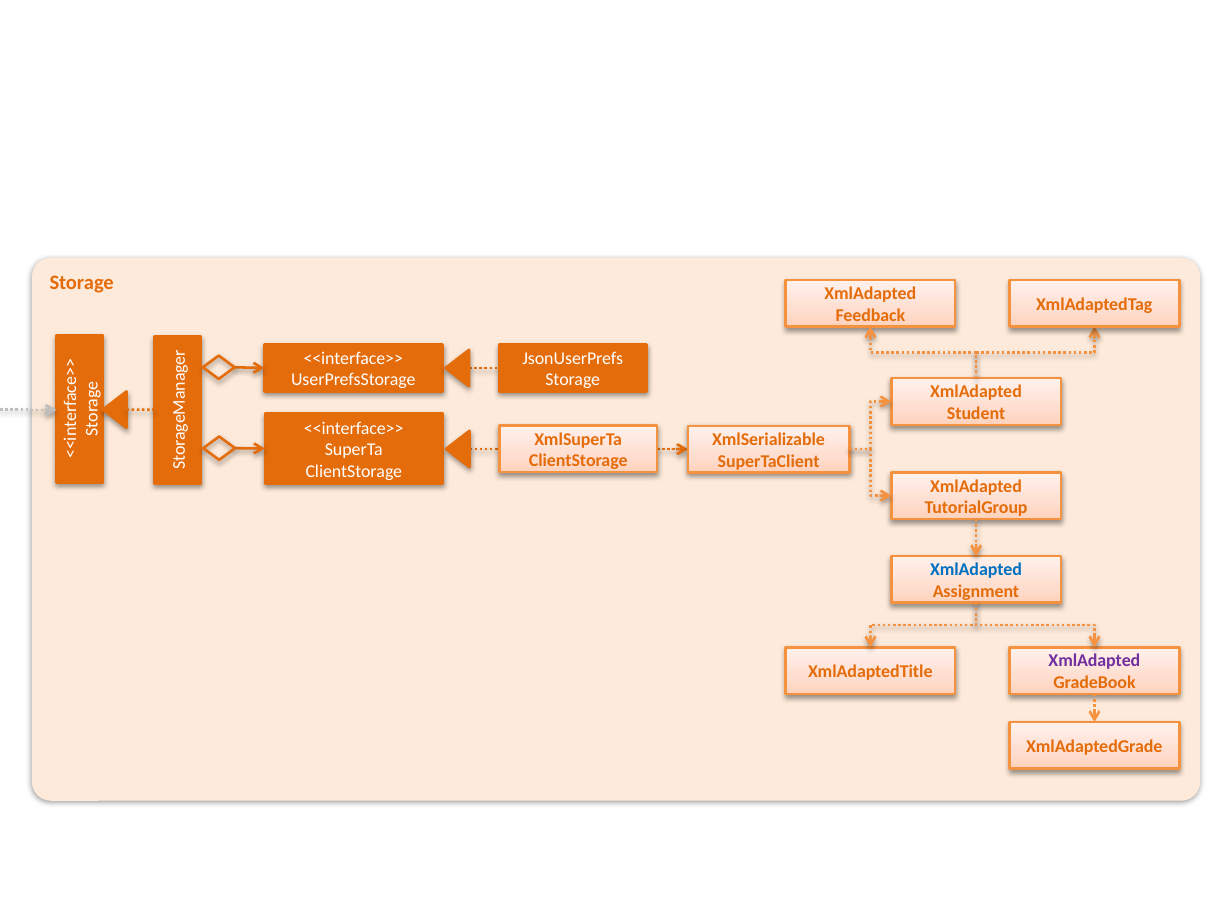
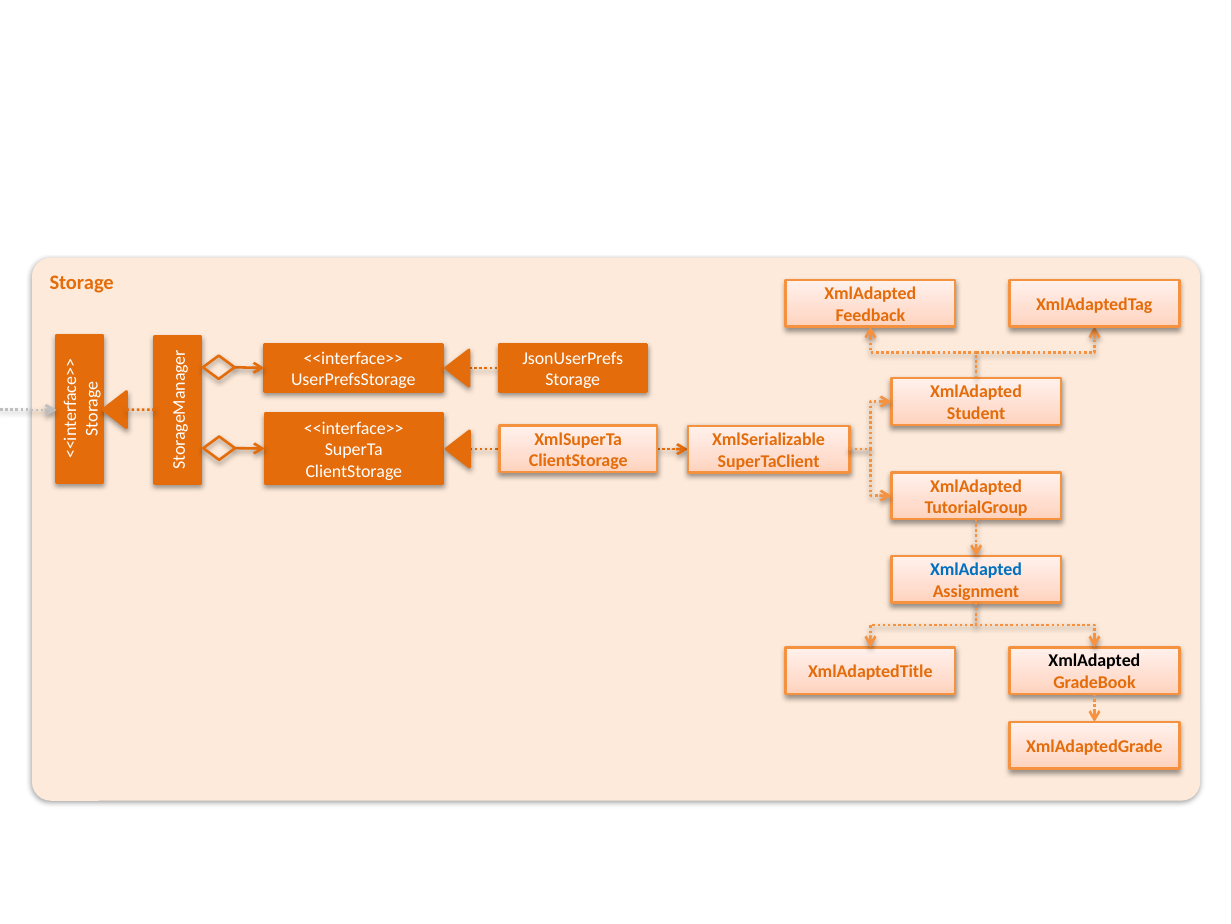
XmlAdapted colour: purple -> black (1094, 661)
